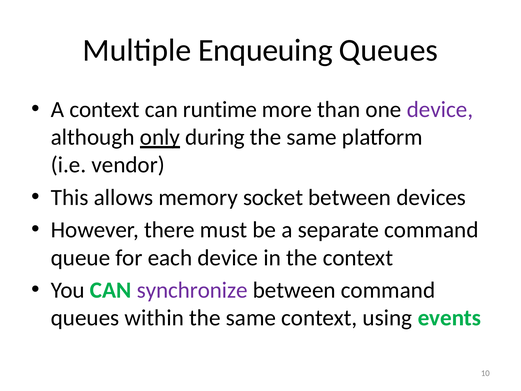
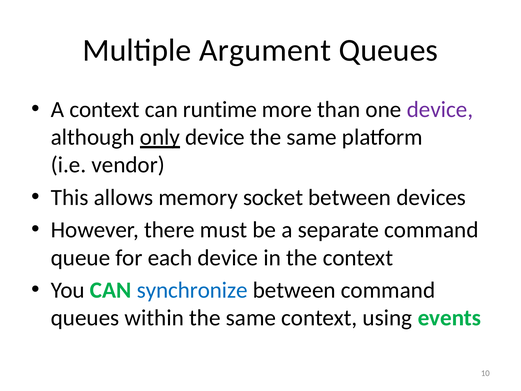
Enqueuing: Enqueuing -> Argument (265, 50)
during: during -> device (215, 137)
synchronize colour: purple -> blue (192, 290)
